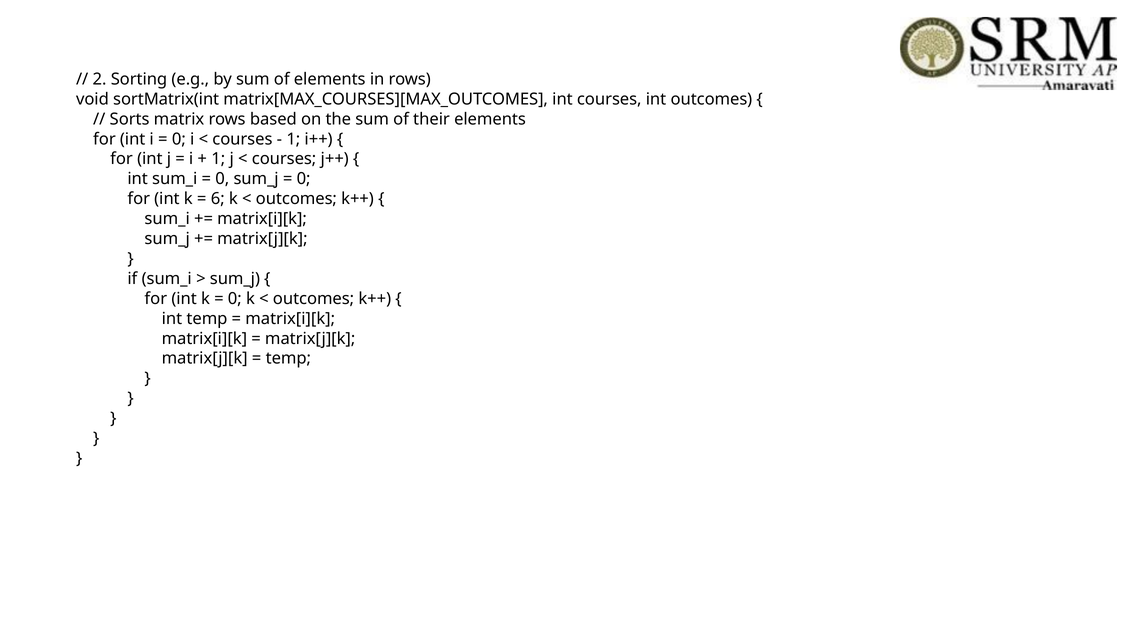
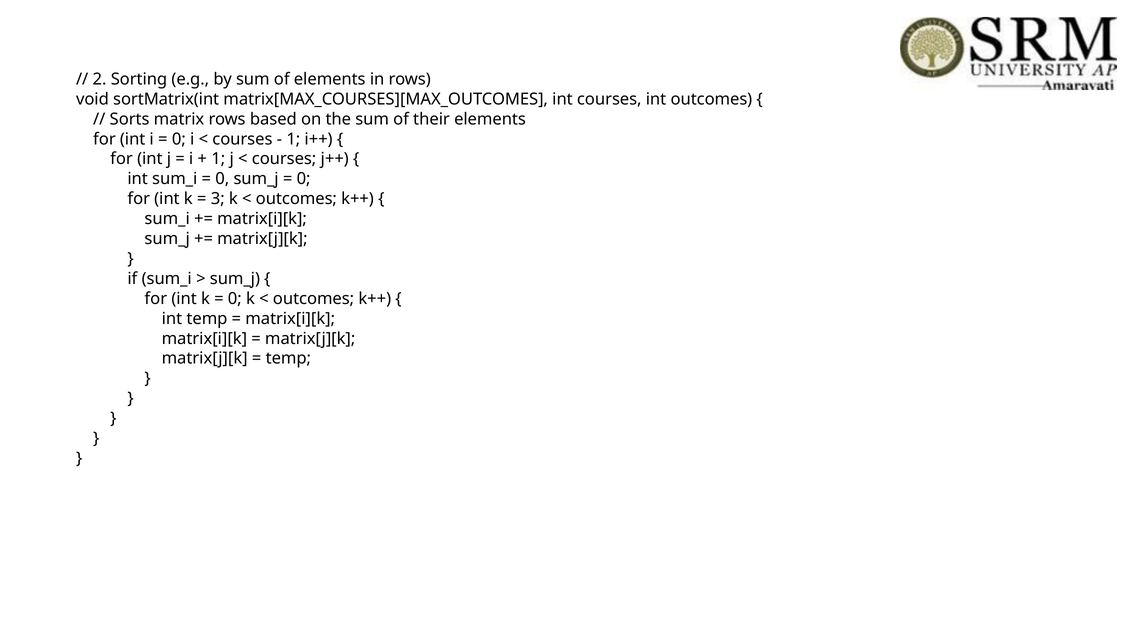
6: 6 -> 3 (218, 199)
